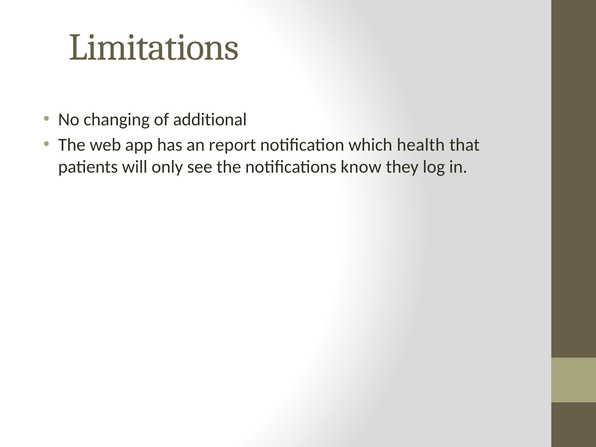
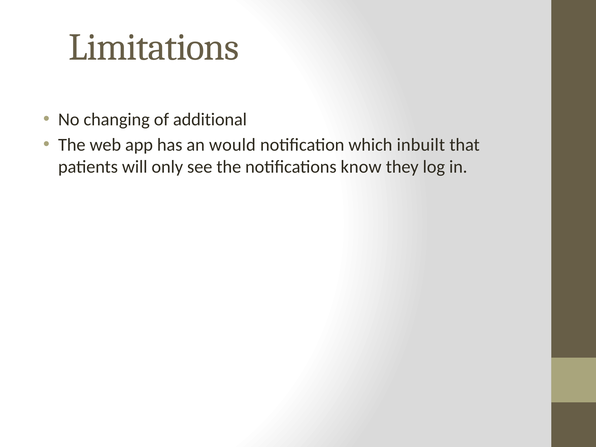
report: report -> would (232, 145)
health: health -> inbuilt (421, 145)
